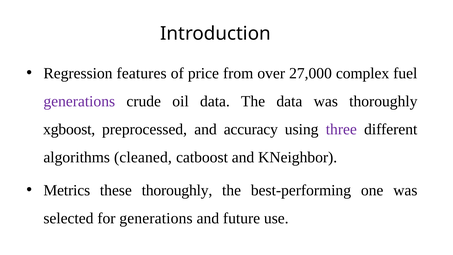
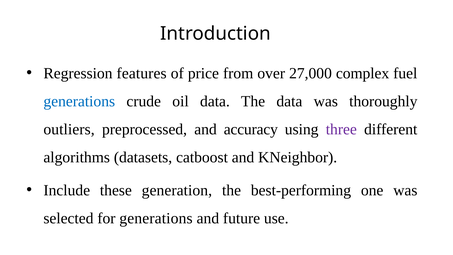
generations colour: purple -> blue (79, 101)
xgboost: xgboost -> outliers (69, 129)
cleaned: cleaned -> datasets (143, 157)
Metrics: Metrics -> Include (67, 190)
these thoroughly: thoroughly -> generation (177, 190)
